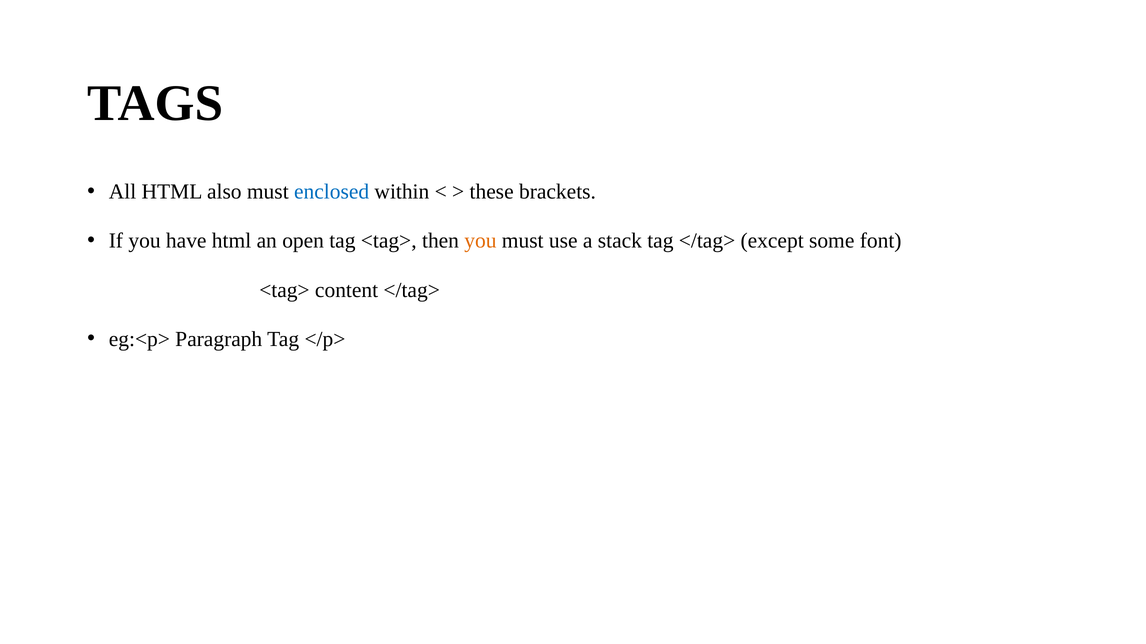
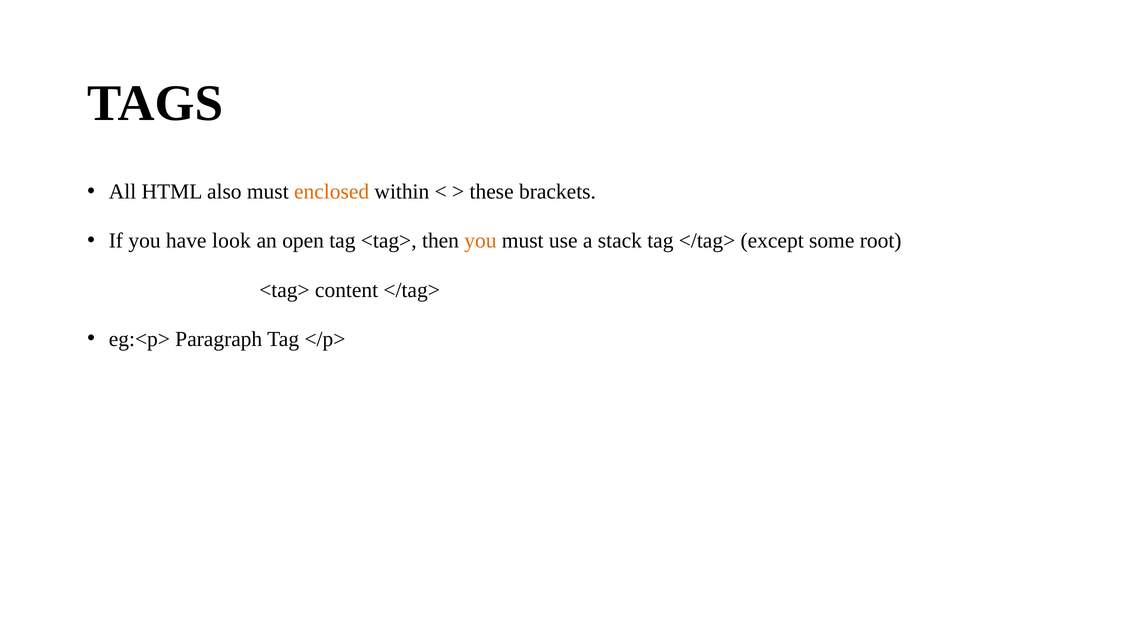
enclosed colour: blue -> orange (332, 192)
have html: html -> look (231, 241)
font: font -> root (881, 241)
